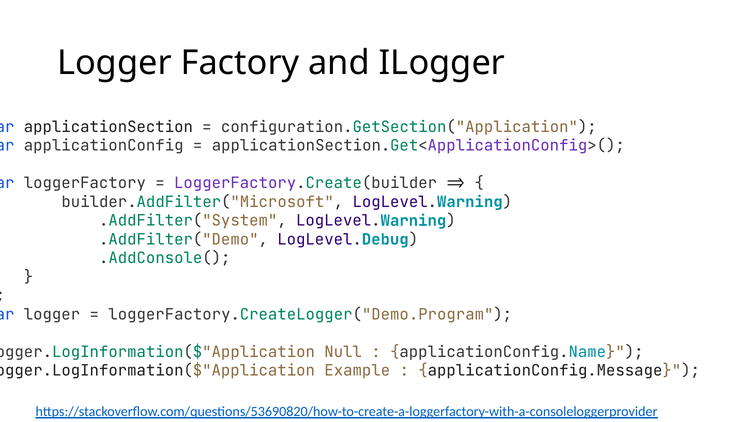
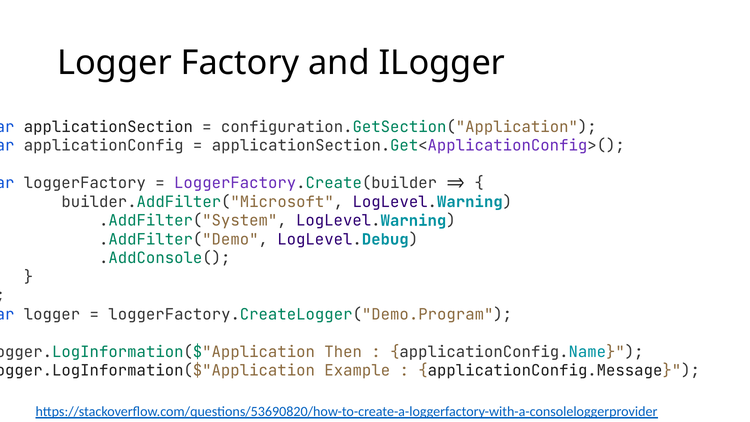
Null: Null -> Then (343, 352)
